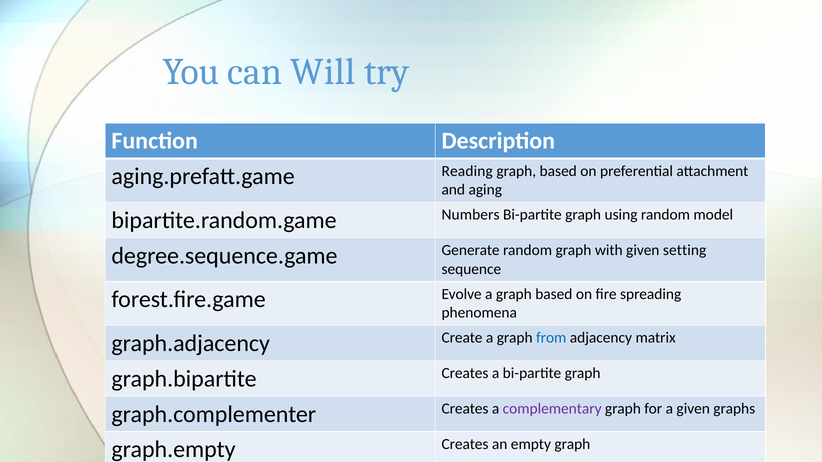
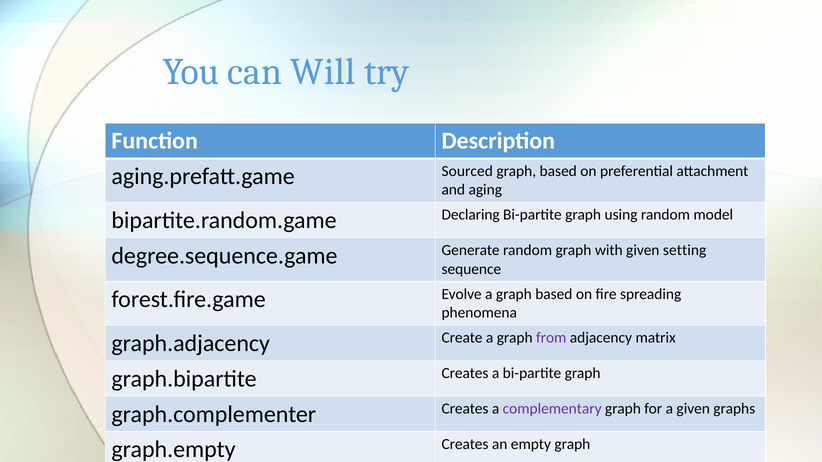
Reading: Reading -> Sourced (467, 171)
Numbers: Numbers -> Declaring (471, 215)
from colour: blue -> purple (551, 338)
